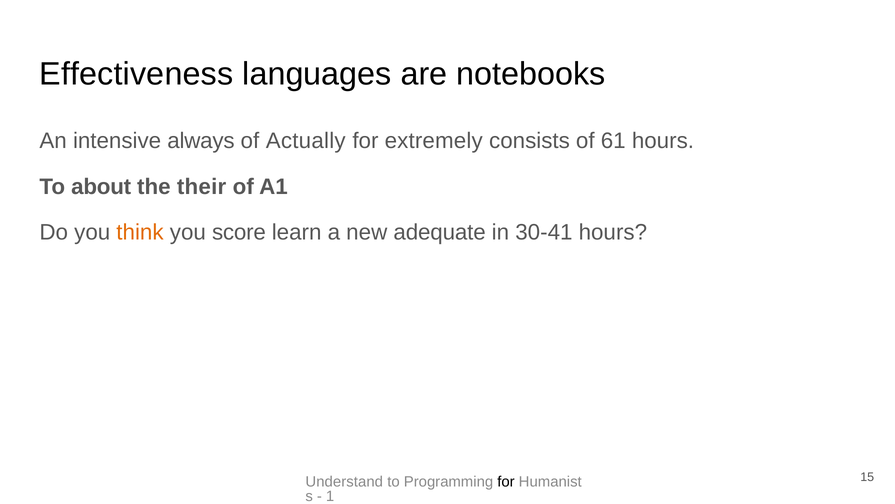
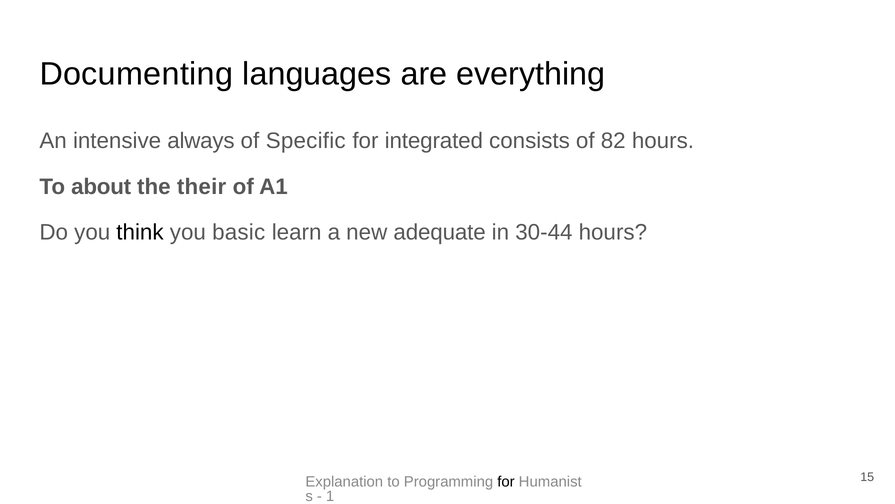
Effectiveness: Effectiveness -> Documenting (136, 74)
notebooks: notebooks -> everything (531, 74)
Actually: Actually -> Specific (306, 141)
extremely: extremely -> integrated (434, 141)
61: 61 -> 82 (613, 141)
think colour: orange -> black (140, 232)
score: score -> basic (239, 232)
30-41: 30-41 -> 30-44 (544, 232)
Understand: Understand -> Explanation (344, 481)
